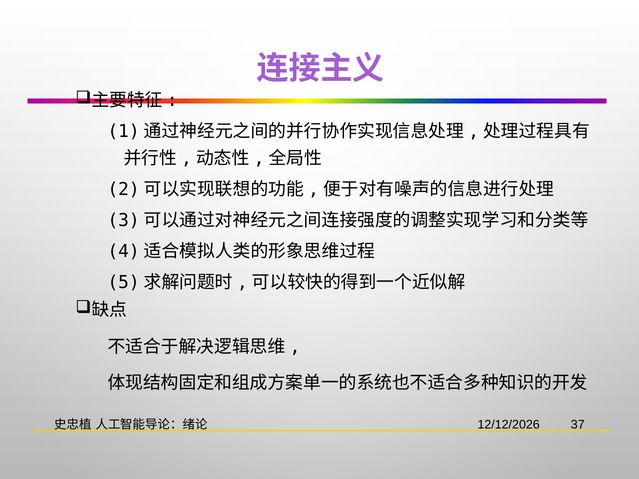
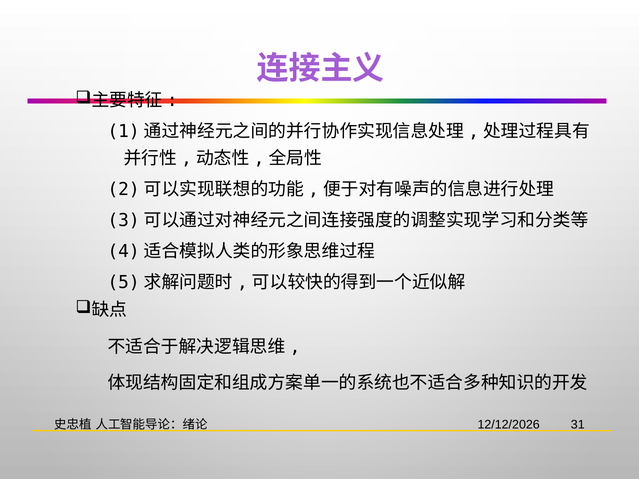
37: 37 -> 31 (578, 425)
